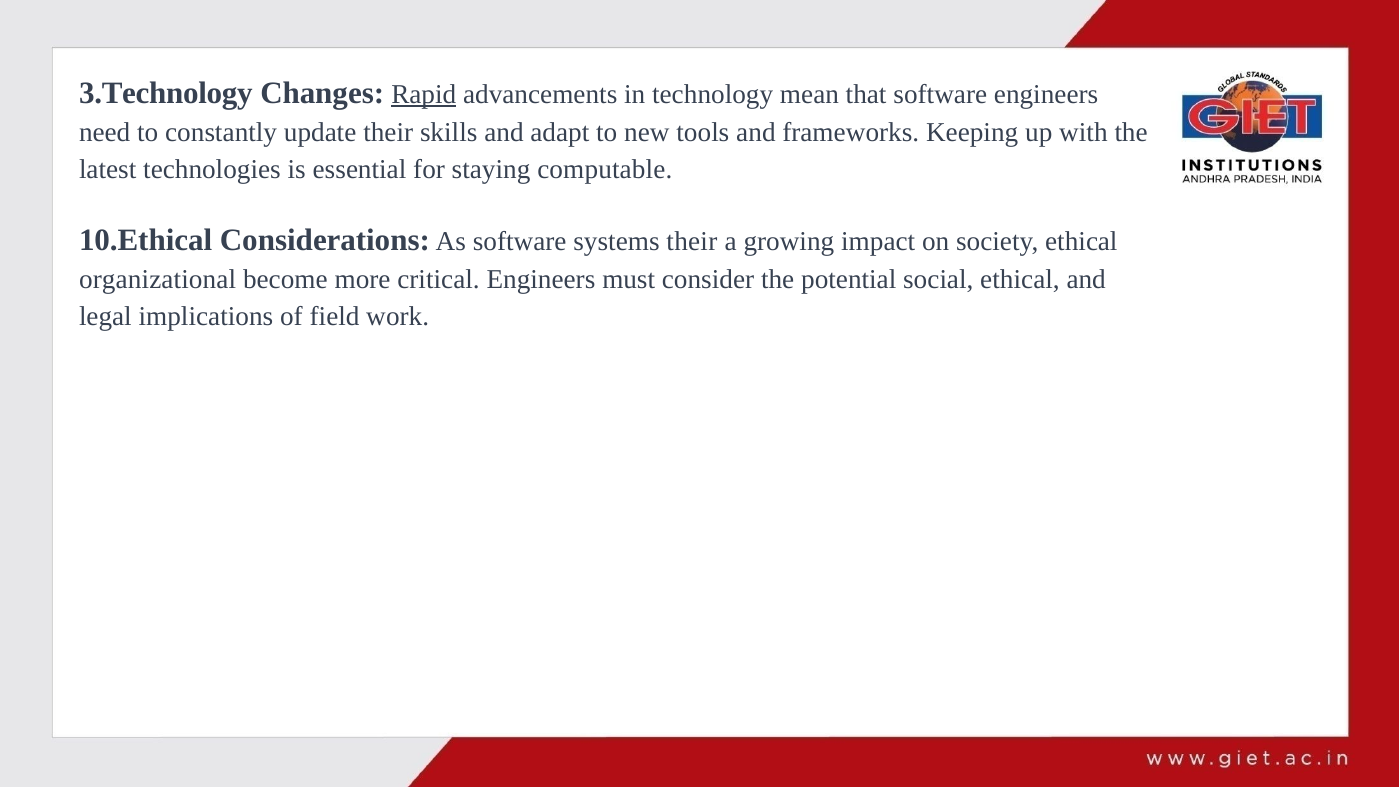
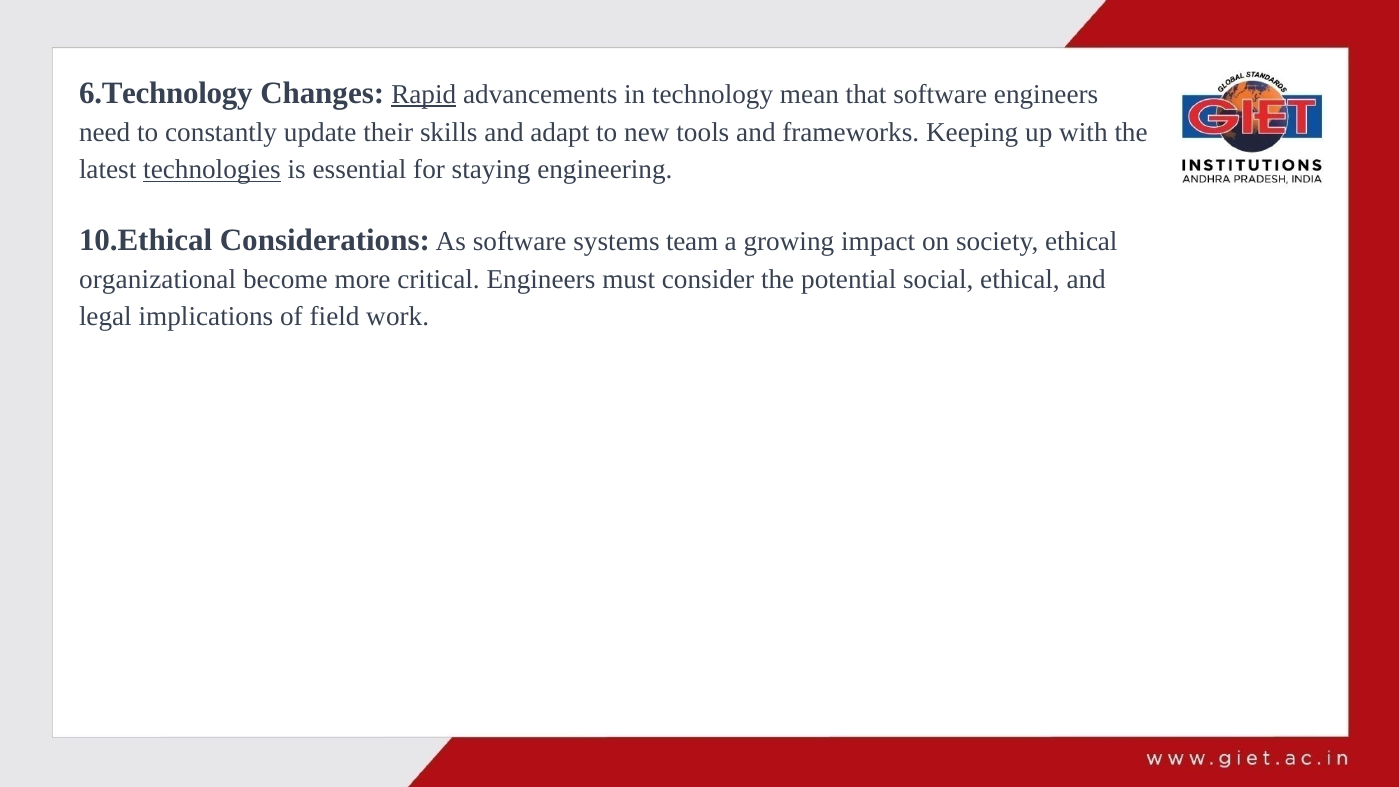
3.Technology: 3.Technology -> 6.Technology (166, 93)
technologies underline: none -> present (212, 170)
computable: computable -> engineering (605, 170)
systems their: their -> team (692, 241)
